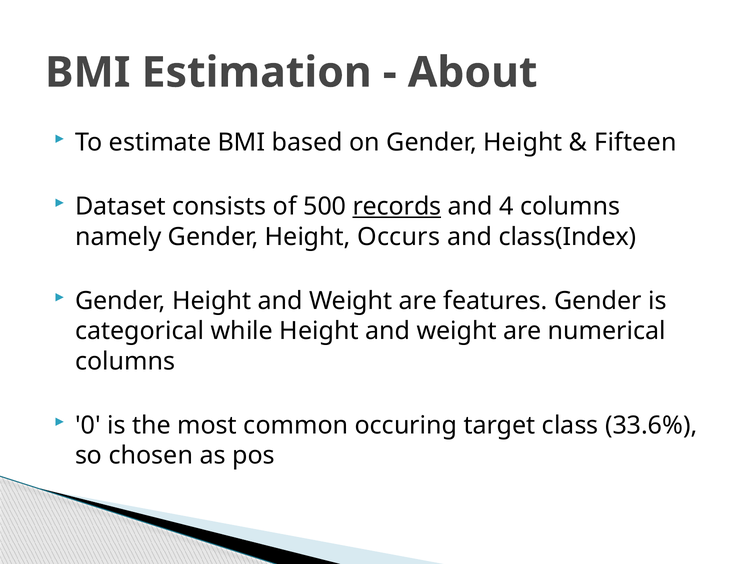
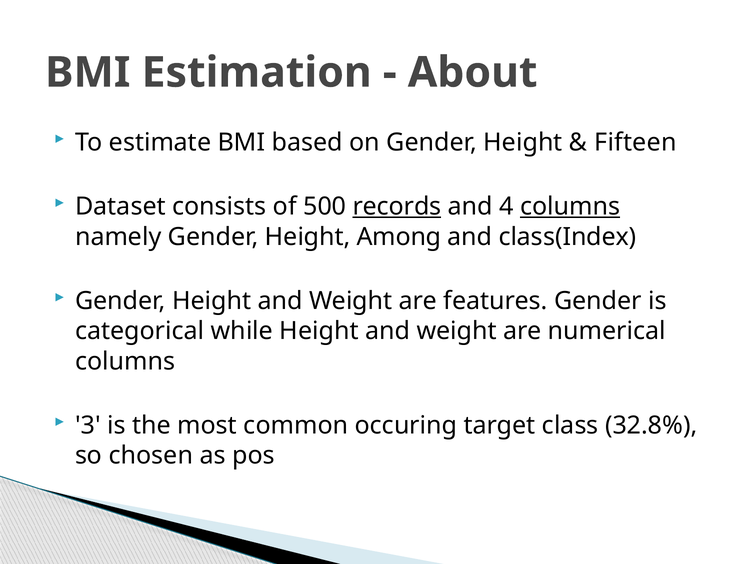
columns underline: none -> present (570, 207)
Occurs: Occurs -> Among (399, 237)
0: 0 -> 3 (88, 426)
33.6%: 33.6% -> 32.8% (651, 426)
